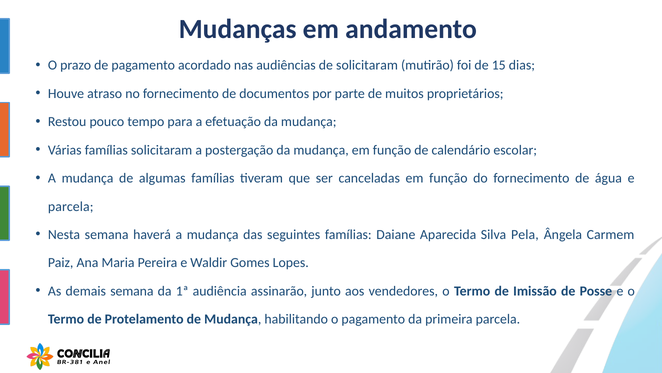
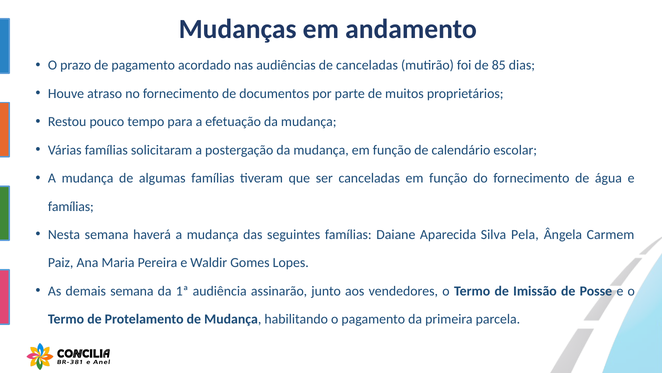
de solicitaram: solicitaram -> canceladas (367, 65)
15: 15 -> 85 (499, 65)
parcela: parcela -> famílias (71, 206)
